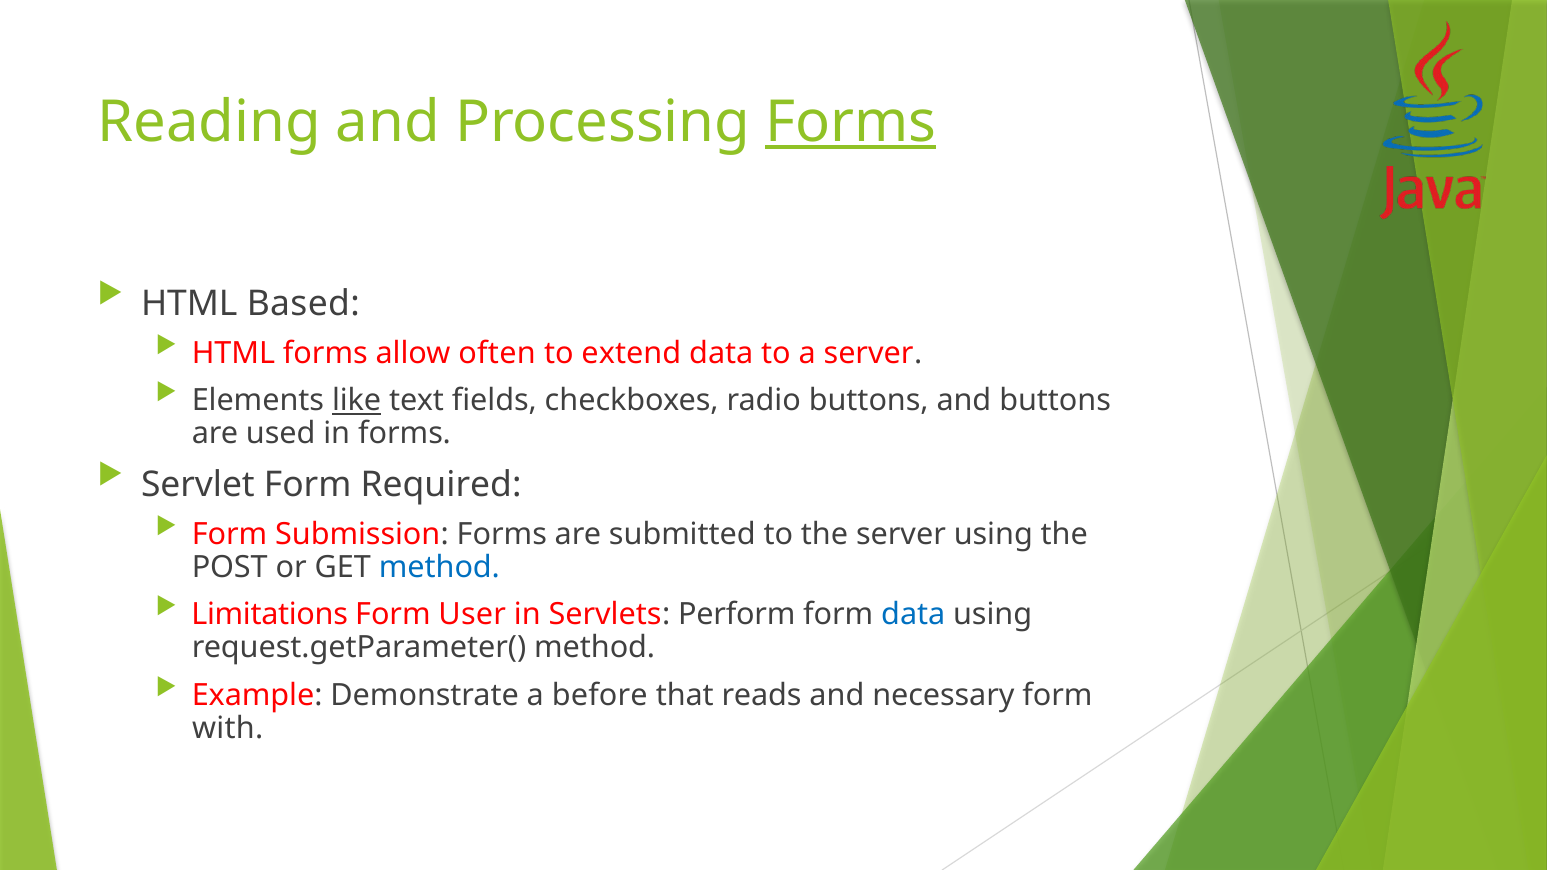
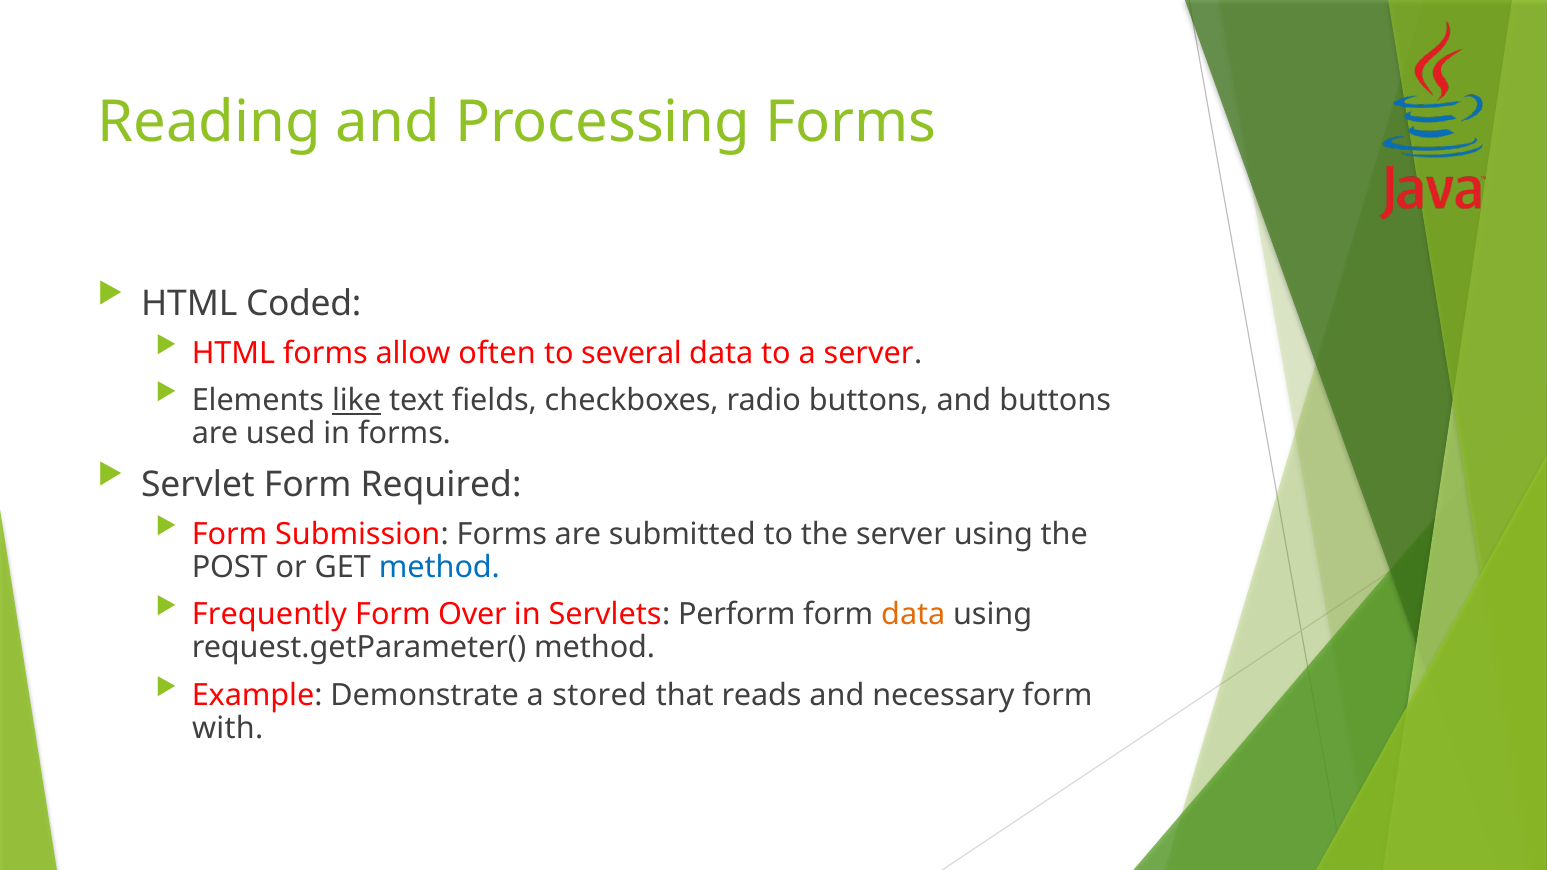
Forms underline: present -> none (851, 122)
Based: Based -> Coded (304, 304)
extend: extend -> several (632, 353)
Limitations: Limitations -> Frequently (269, 615)
User: User -> Over (472, 615)
data colour: blue -> orange (913, 615)
before: before -> stored (600, 695)
